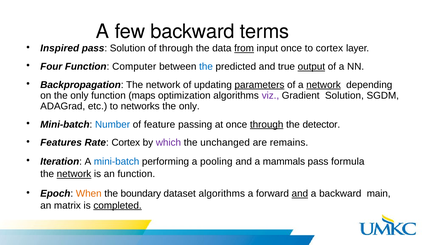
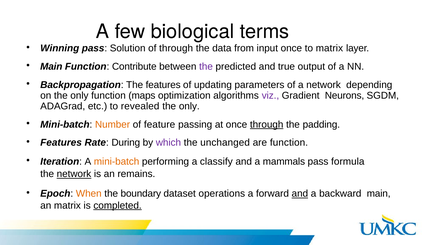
few backward: backward -> biological (192, 31)
Inspired: Inspired -> Winning (60, 48)
from underline: present -> none (244, 48)
to cortex: cortex -> matrix (329, 48)
Four: Four -> Main (51, 67)
Computer: Computer -> Contribute (134, 67)
the colour: blue -> purple (206, 67)
output underline: present -> none (311, 67)
Backpropagation The network: network -> features (163, 85)
parameters underline: present -> none (259, 85)
network underline: present -> none (324, 85)
Gradient Solution: Solution -> Neurons (345, 95)
networks: networks -> revealed (140, 106)
Number colour: blue -> orange (113, 124)
detector: detector -> padding (321, 124)
Rate Cortex: Cortex -> During (126, 143)
are remains: remains -> function (289, 143)
mini-batch colour: blue -> orange (117, 161)
pooling: pooling -> classify (216, 161)
an function: function -> remains (136, 174)
dataset algorithms: algorithms -> operations (222, 194)
